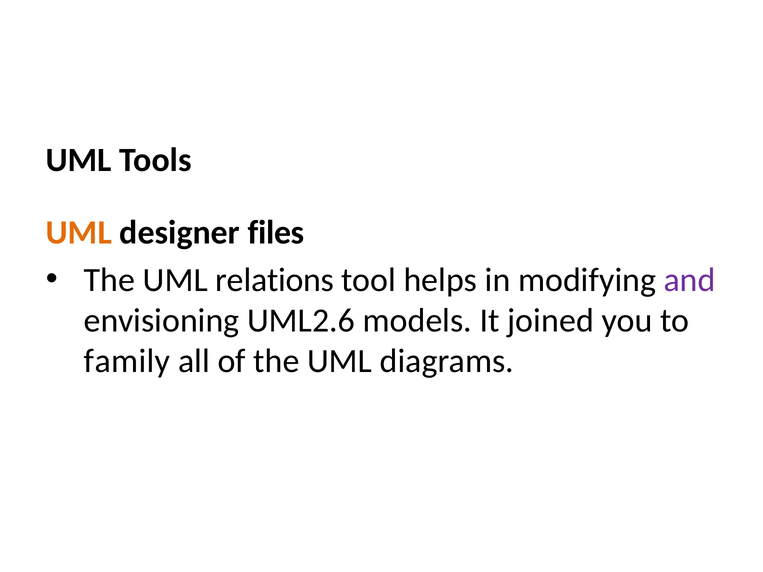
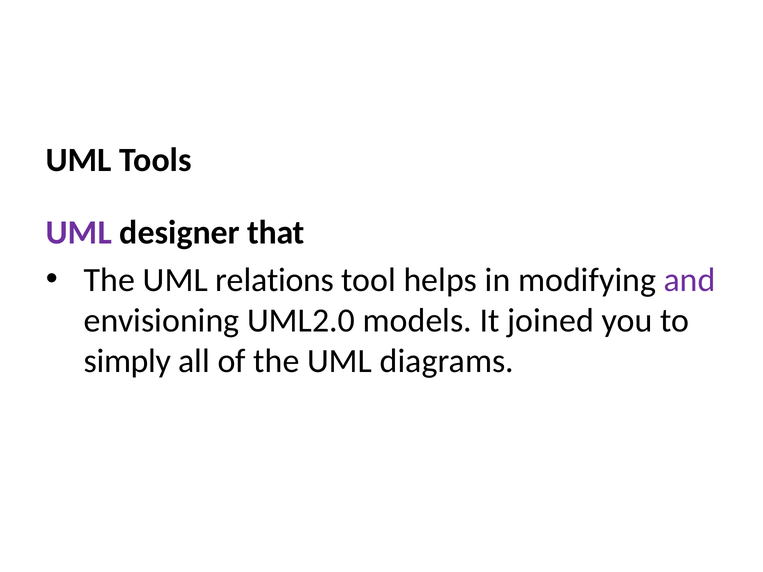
UML colour: orange -> purple (79, 233)
files: files -> that (276, 233)
UML2.6: UML2.6 -> UML2.0 (301, 321)
family: family -> simply (127, 361)
